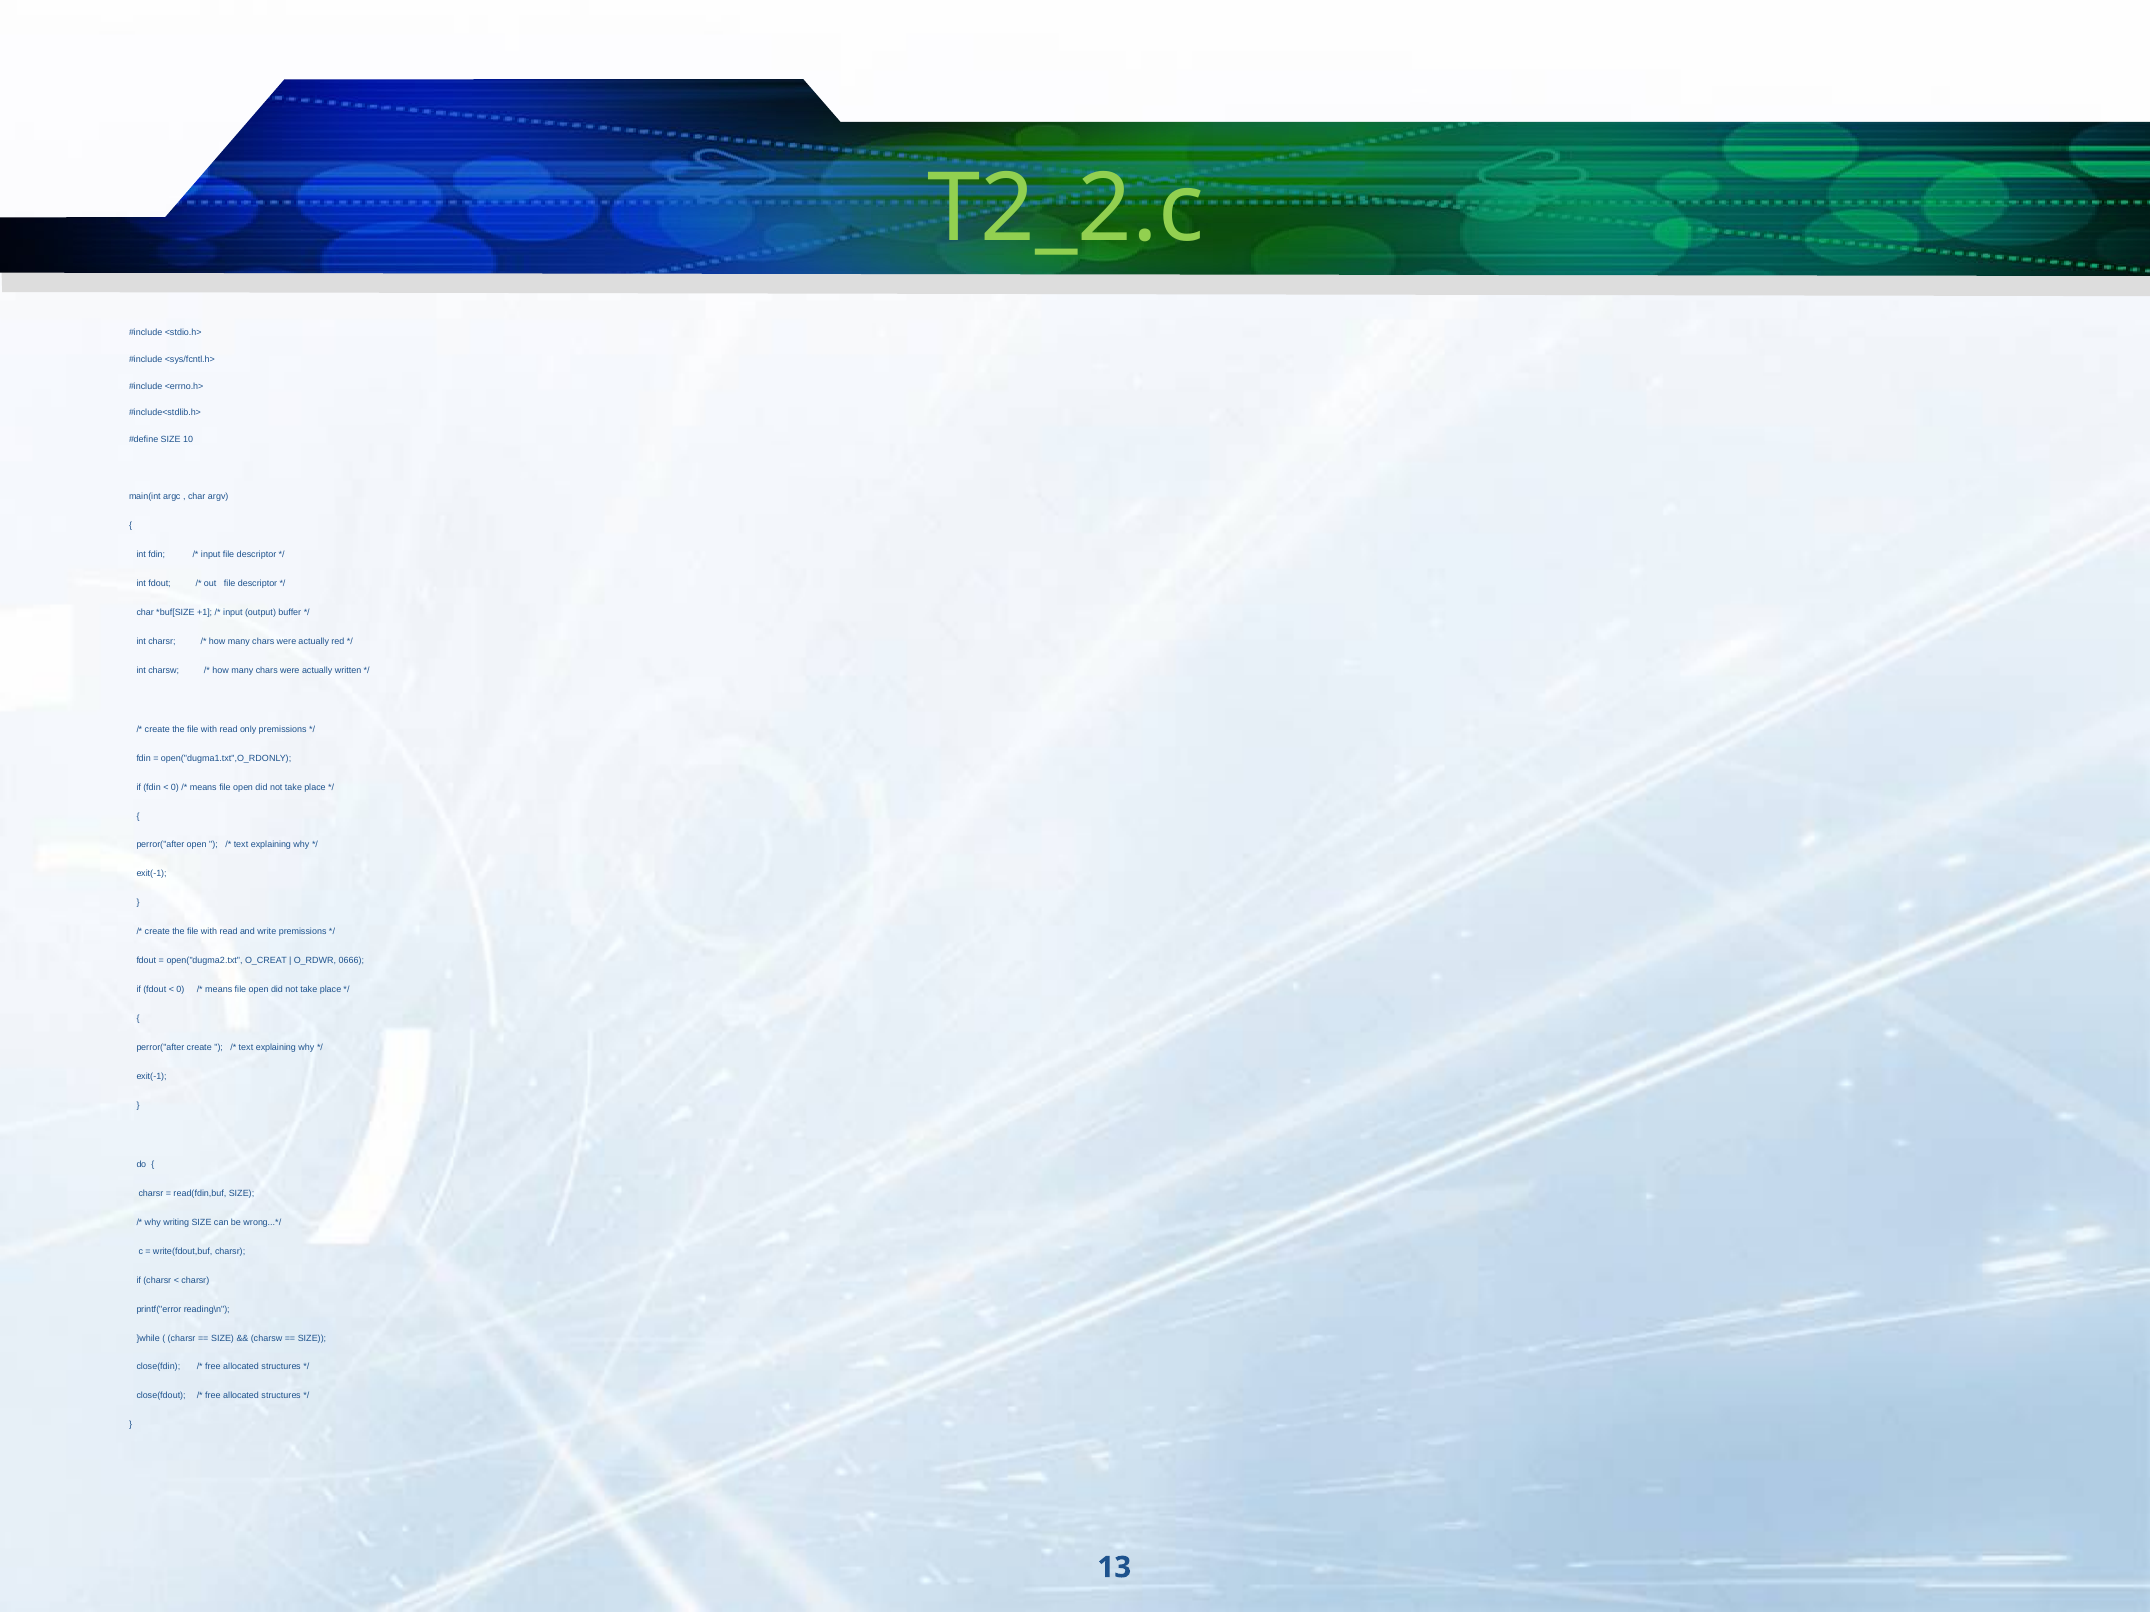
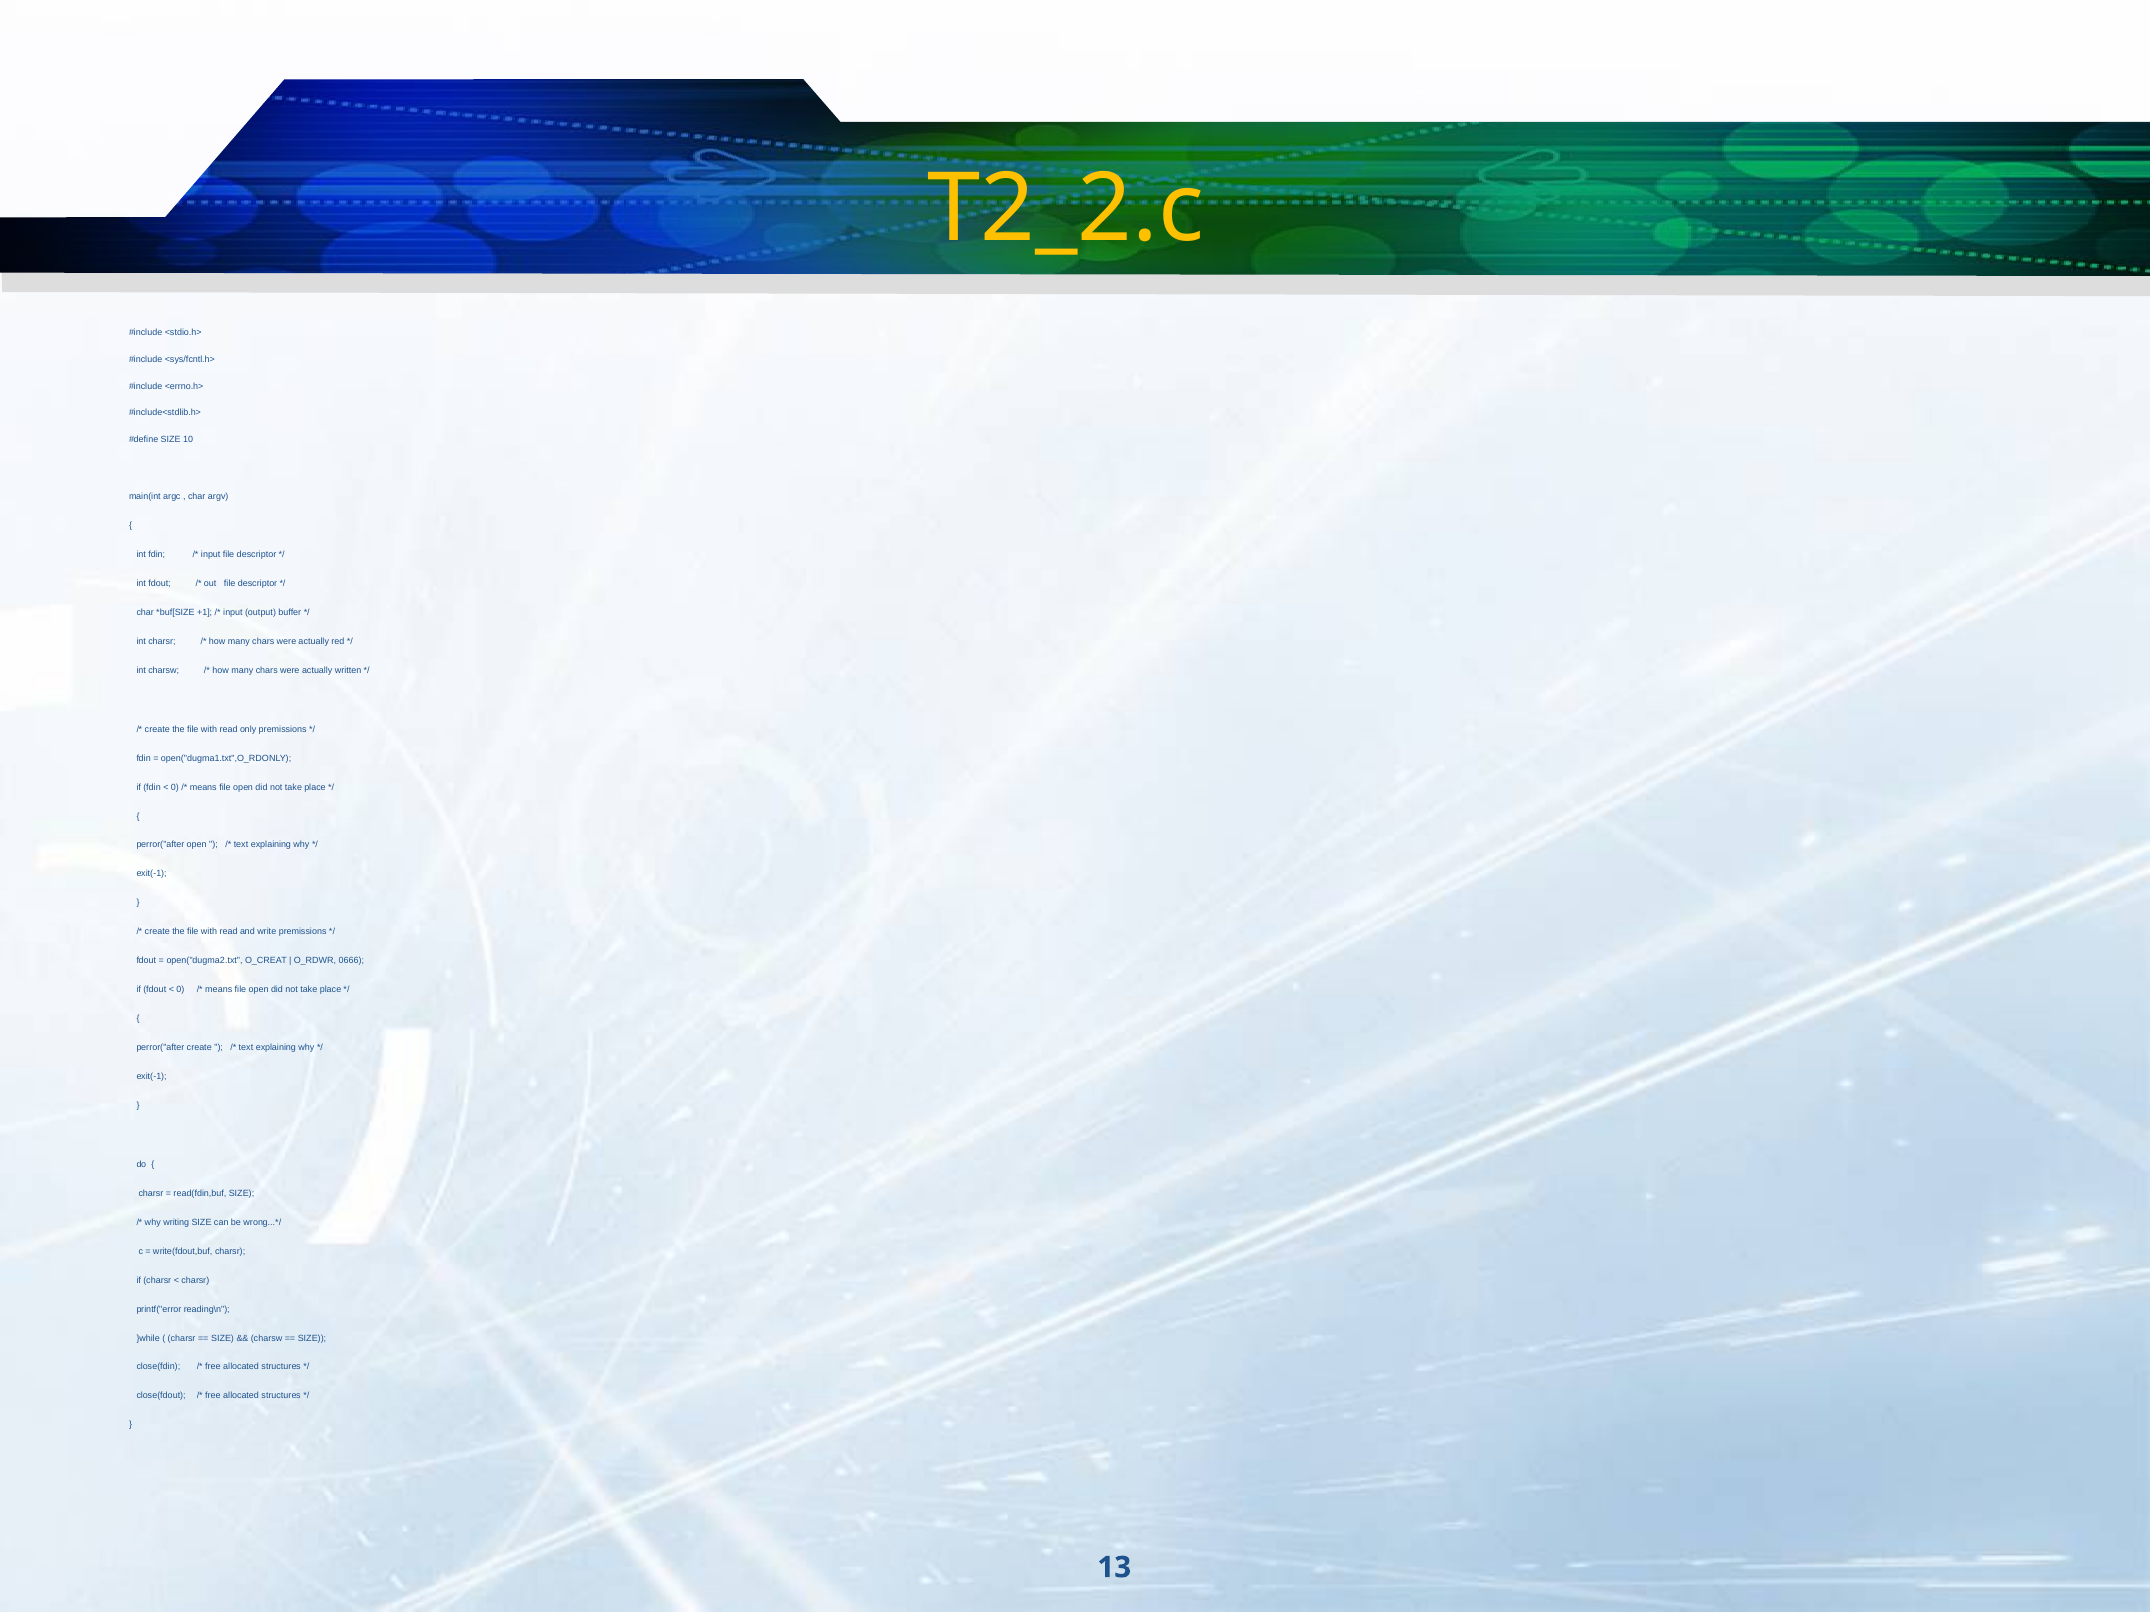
T2_2.c colour: light green -> yellow (1066, 209)
